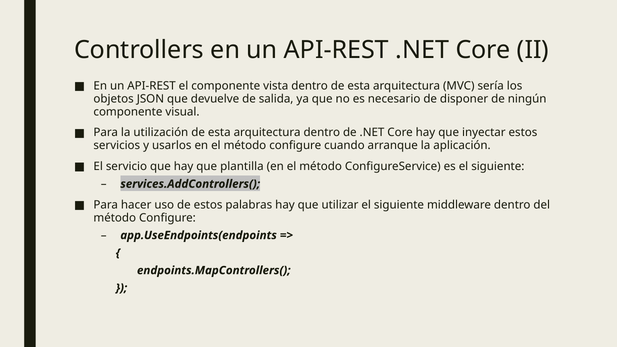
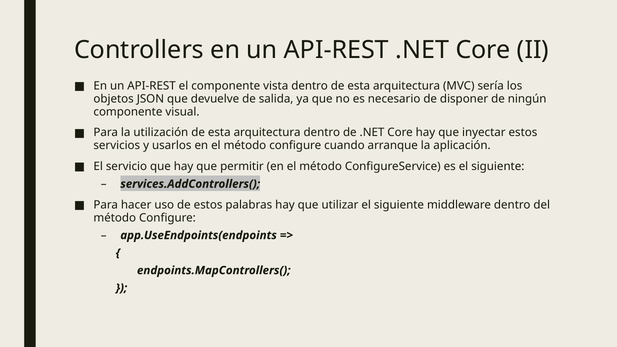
plantilla: plantilla -> permitir (242, 166)
